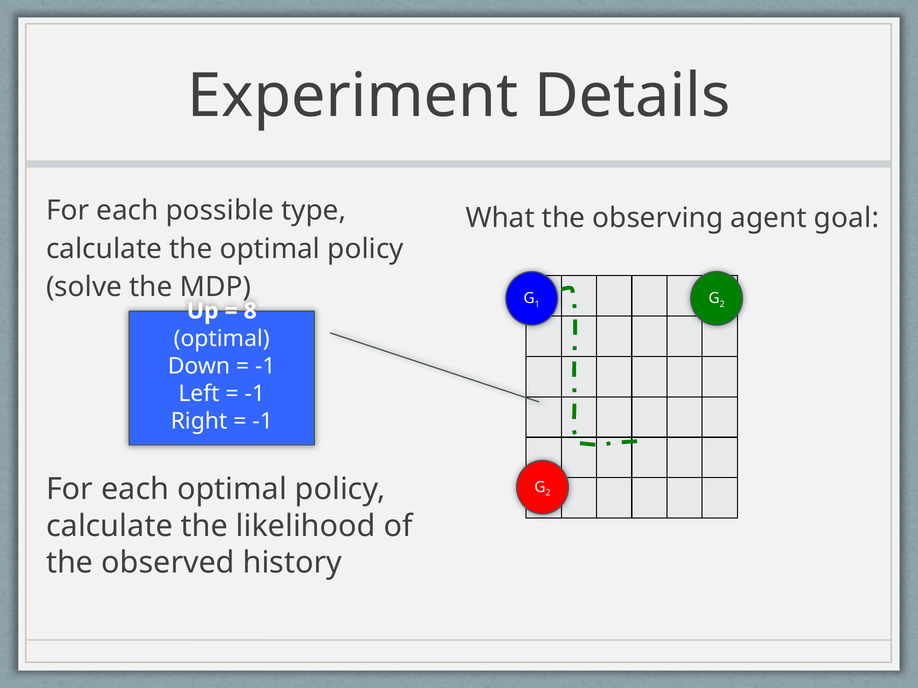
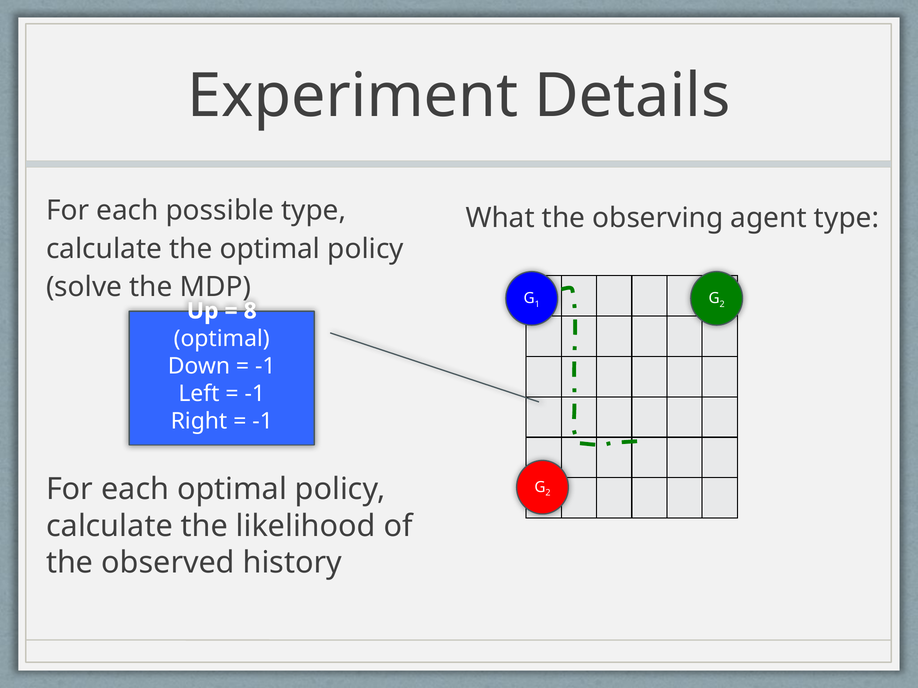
agent goal: goal -> type (847, 218)
